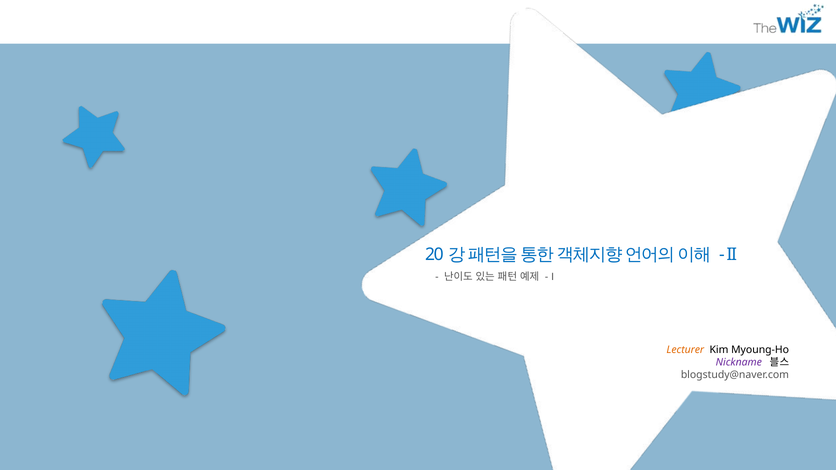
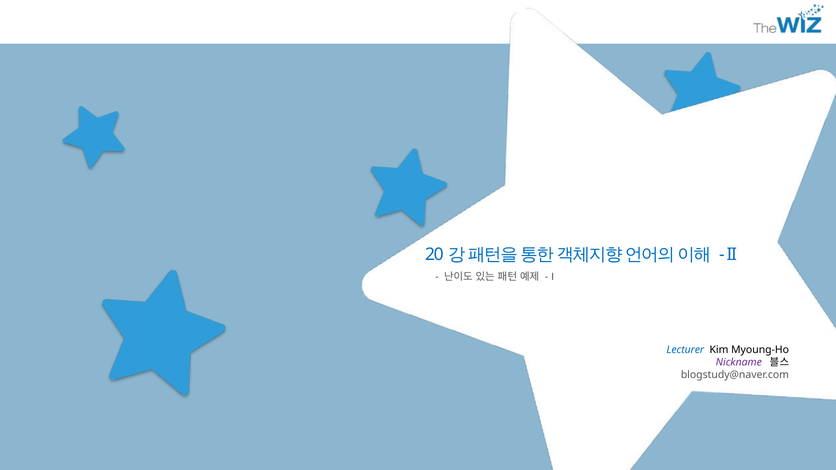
Lecturer colour: orange -> blue (685, 350)
